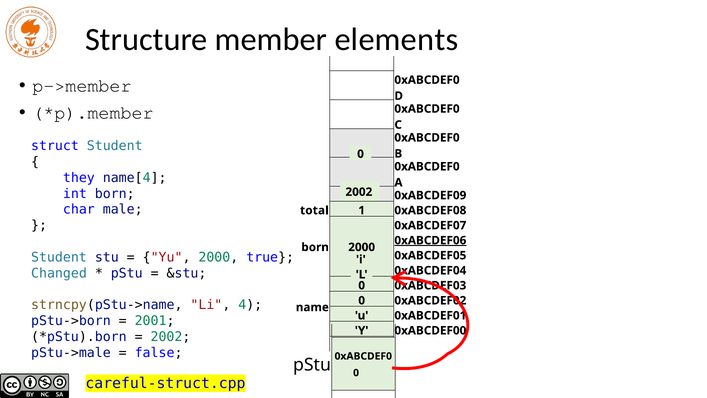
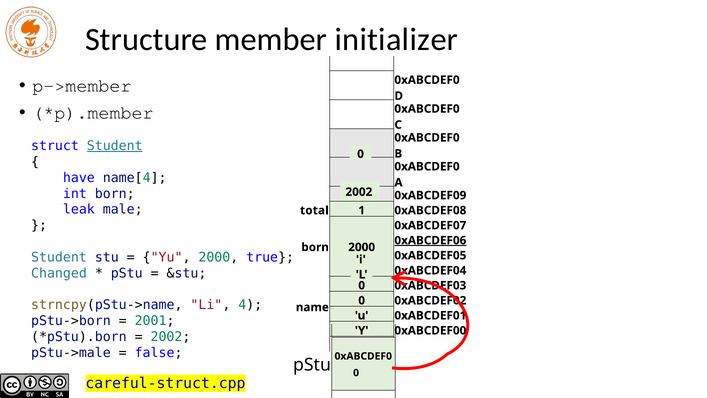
elements: elements -> initializer (396, 39)
Student underline: none -> present (115, 146)
they: they -> have (79, 178)
char: char -> leak (79, 209)
